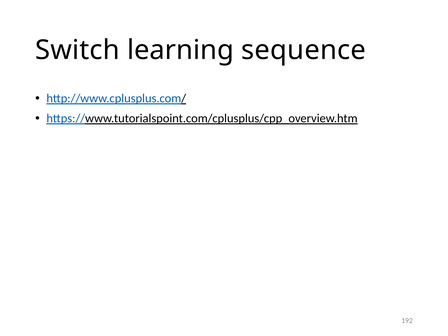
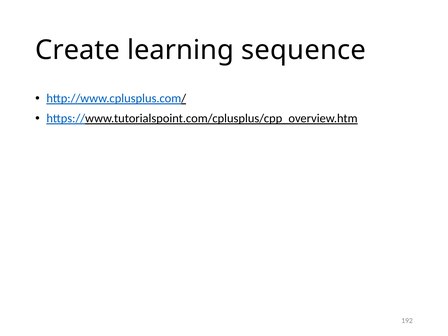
Switch: Switch -> Create (78, 50)
